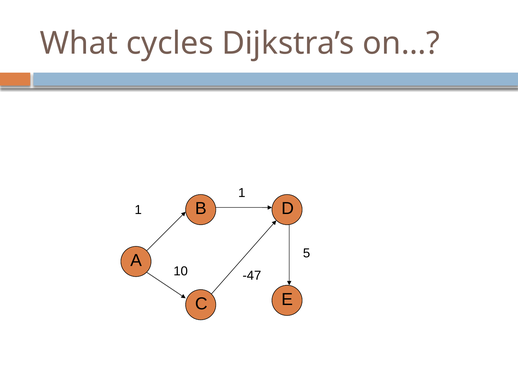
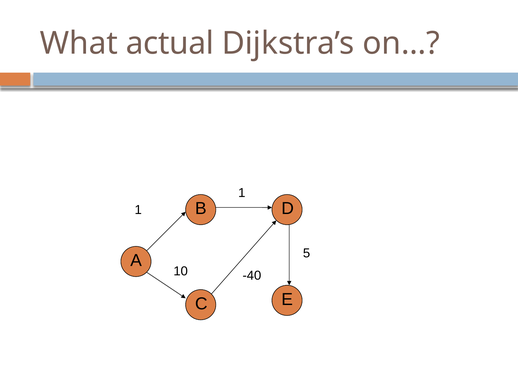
cycles: cycles -> actual (170, 43)
-47: -47 -> -40 (252, 275)
